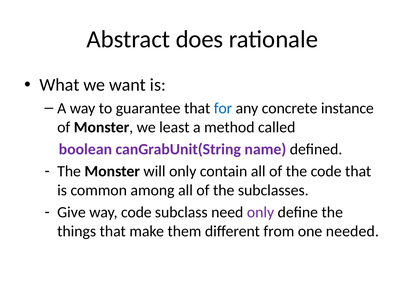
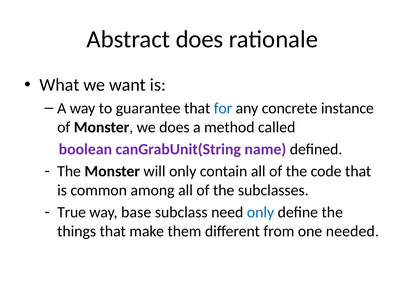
we least: least -> does (174, 127)
Give: Give -> True (72, 212)
way code: code -> base (136, 212)
only colour: purple -> blue (261, 212)
